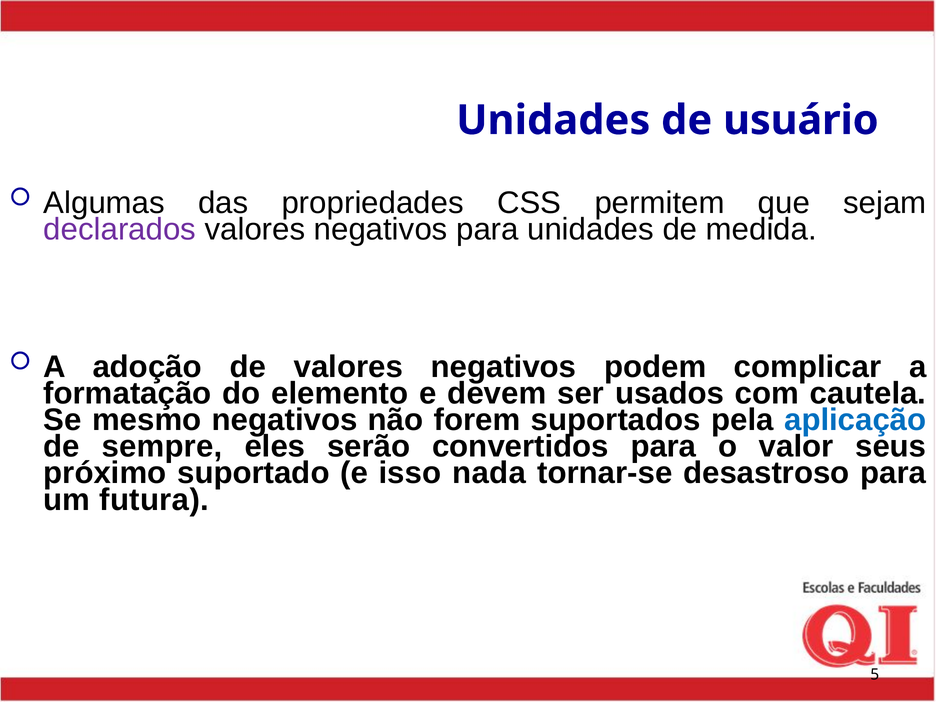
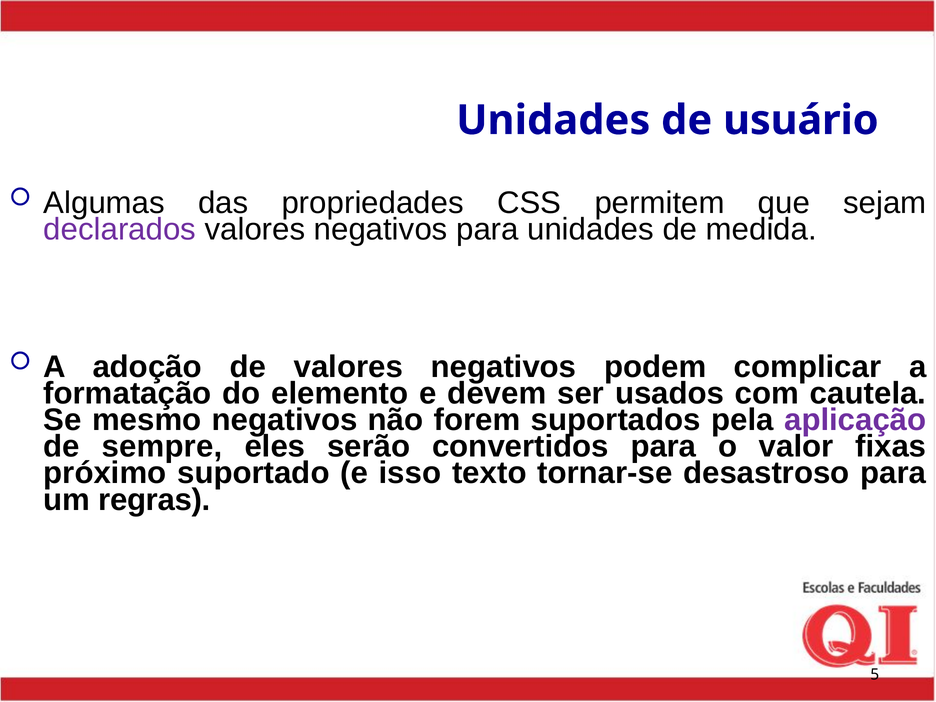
aplicação colour: blue -> purple (855, 420)
seus: seus -> fixas (891, 447)
nada: nada -> texto (489, 473)
futura: futura -> regras (154, 500)
